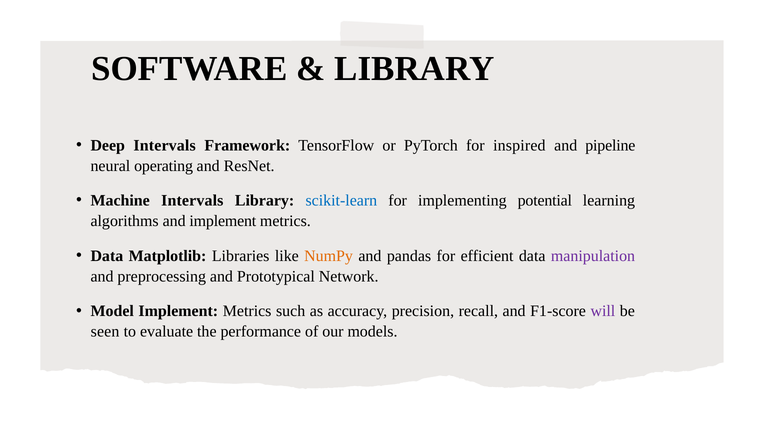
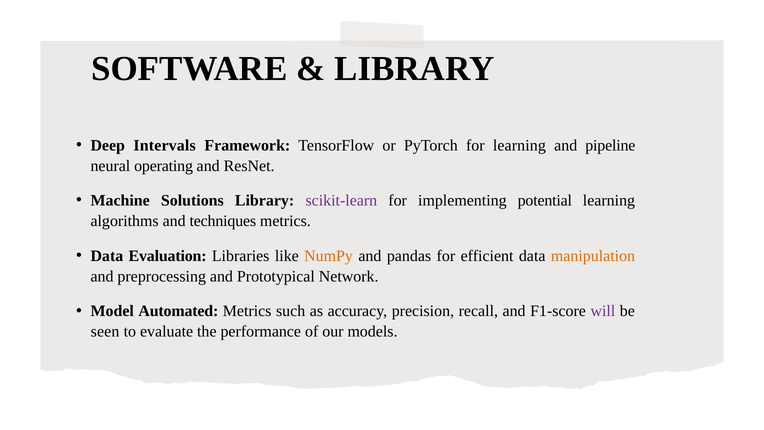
for inspired: inspired -> learning (519, 145)
Machine Intervals: Intervals -> Solutions (192, 200)
scikit-learn colour: blue -> purple (341, 200)
and implement: implement -> techniques (223, 221)
Matplotlib: Matplotlib -> Evaluation (168, 256)
manipulation colour: purple -> orange (593, 256)
Model Implement: Implement -> Automated (178, 311)
